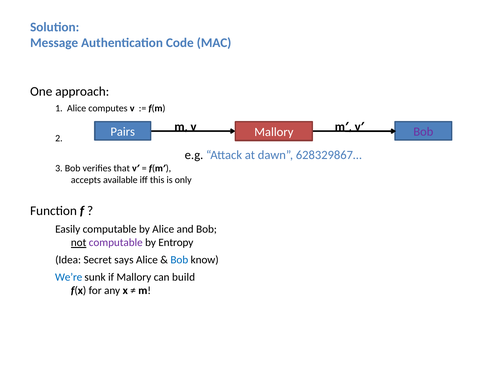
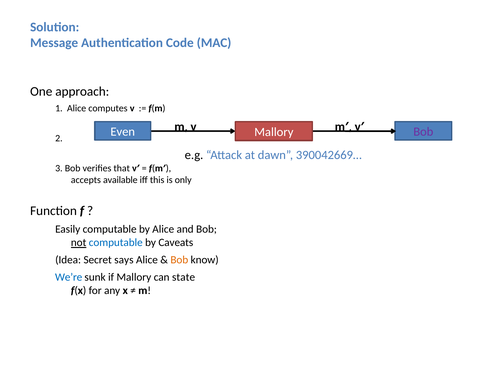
Pairs: Pairs -> Even (123, 132)
628329867…: 628329867… -> 390042669… (329, 155)
computable colour: purple -> blue (116, 243)
Entropy: Entropy -> Caveats (176, 243)
Bob colour: blue -> orange (179, 260)
build: build -> state (184, 278)
